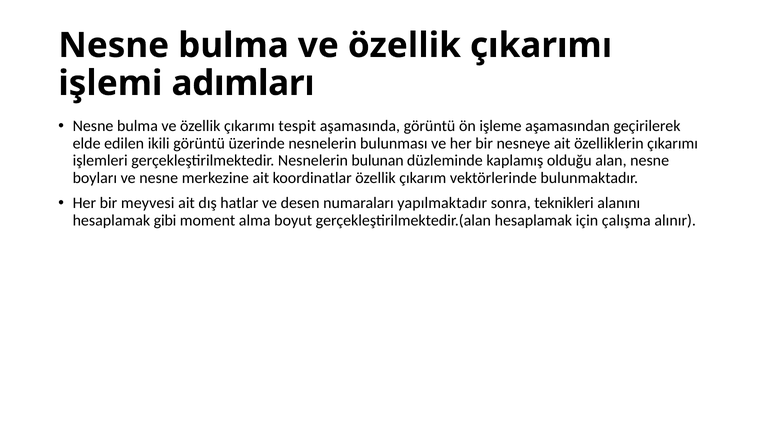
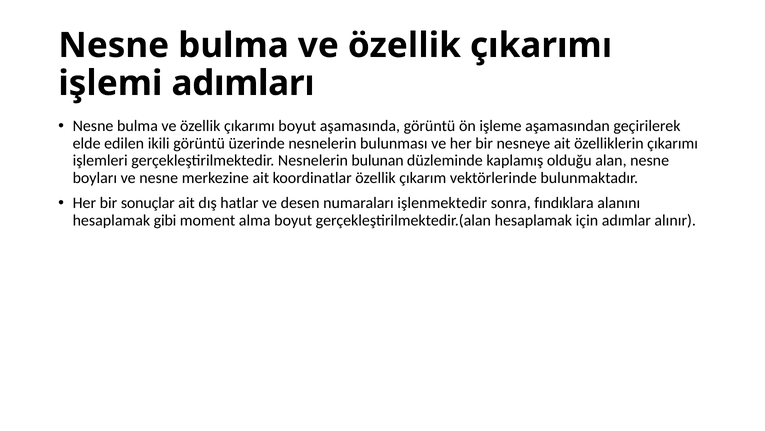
çıkarımı tespit: tespit -> boyut (297, 126)
meyvesi: meyvesi -> sonuçlar (148, 203)
yapılmaktadır: yapılmaktadır -> işlenmektedir (442, 203)
teknikleri: teknikleri -> fındıklara (564, 203)
çalışma: çalışma -> adımlar (626, 220)
